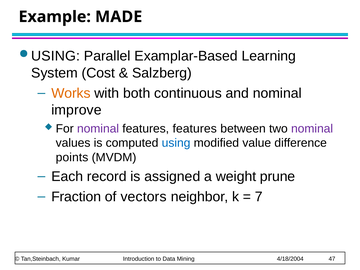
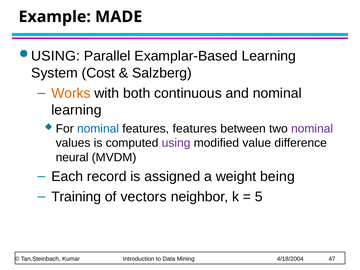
improve: improve -> learning (76, 110)
nominal colour: purple -> blue (98, 129)
using colour: blue -> purple (176, 143)
points: points -> neural (72, 157)
prune: prune -> being (277, 177)
Fraction: Fraction -> Training (76, 197)
7: 7 -> 5 (259, 197)
